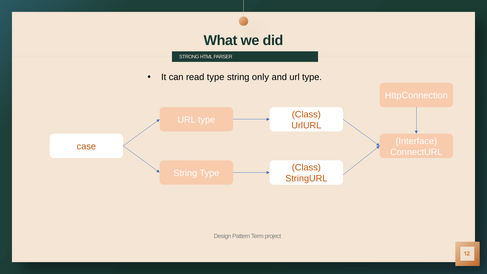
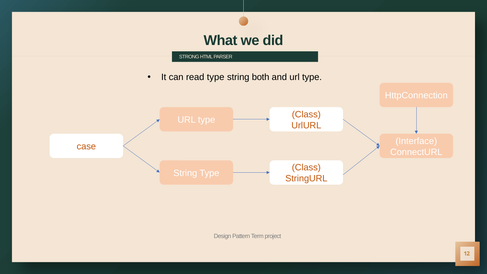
only: only -> both (261, 77)
